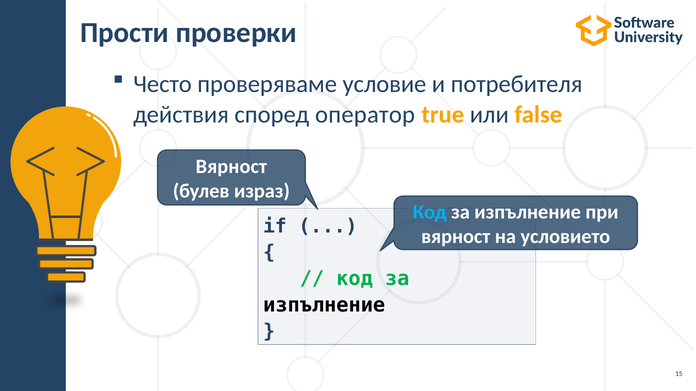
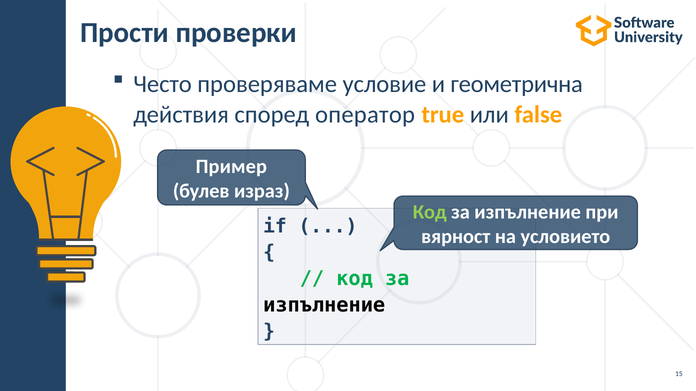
потребителя: потребителя -> геометрична (517, 84)
Вярност: Вярност -> Пример (231, 167)
Код colour: light blue -> light green (430, 212)
